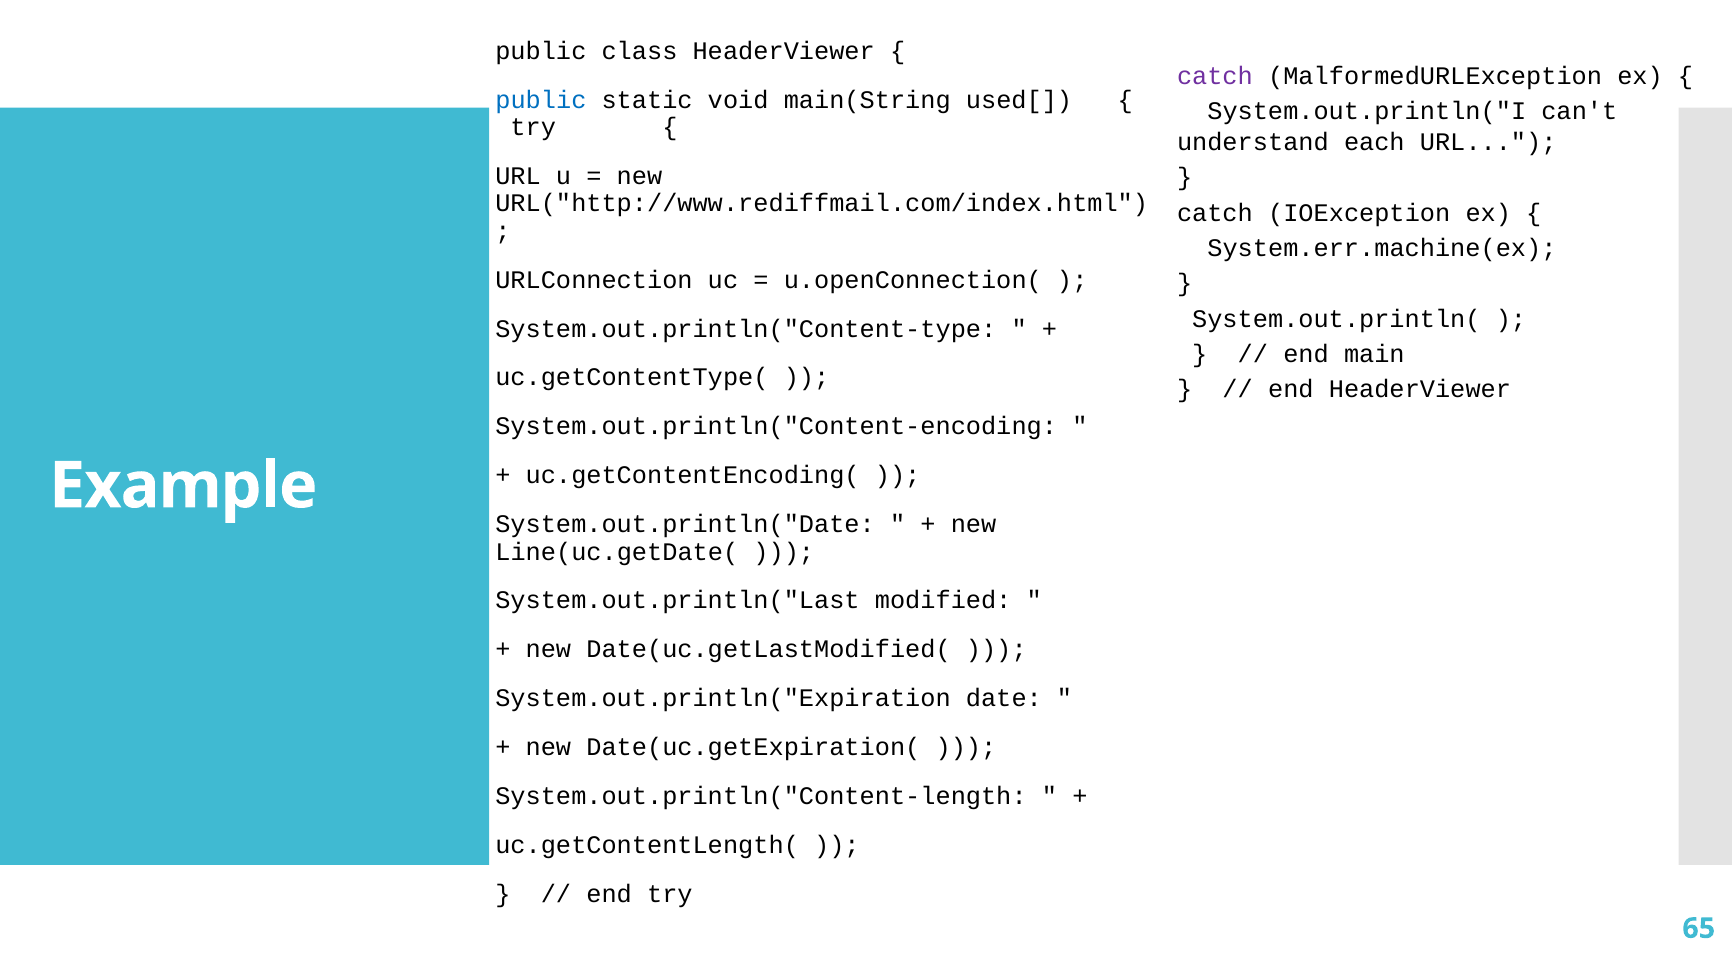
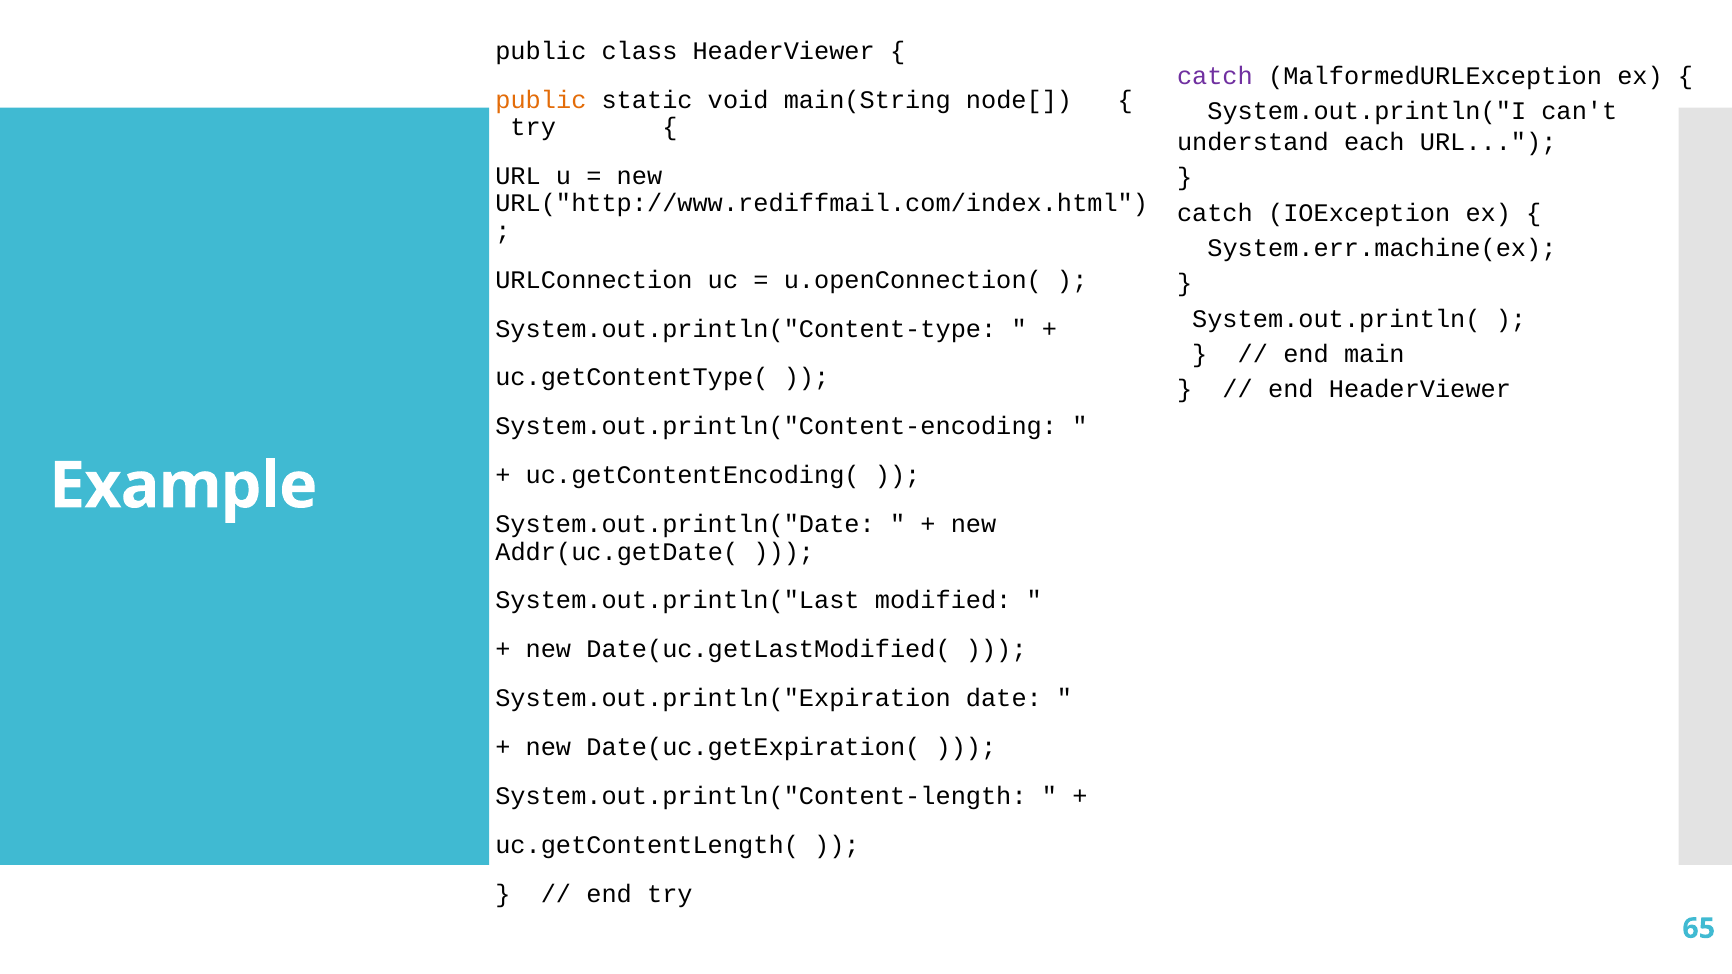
public colour: blue -> orange (541, 100)
used[: used[ -> node[ (1019, 100)
Line(uc.getDate(: Line(uc.getDate( -> Addr(uc.getDate( (617, 552)
